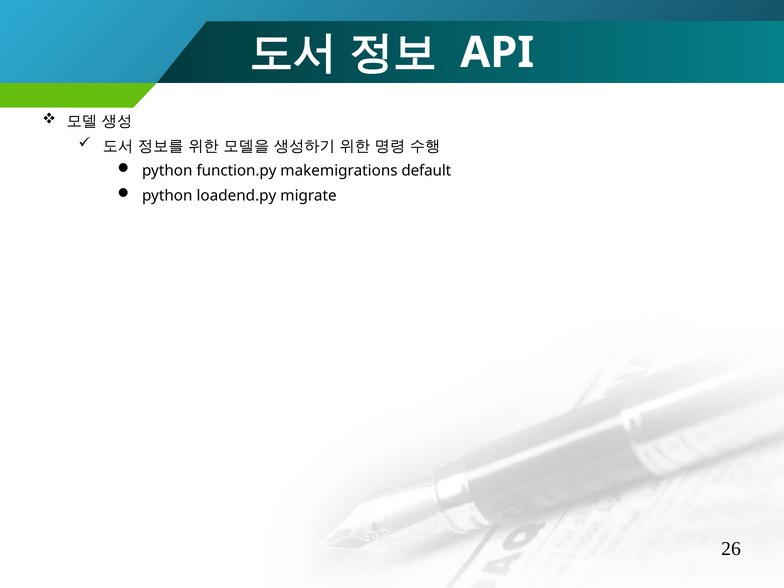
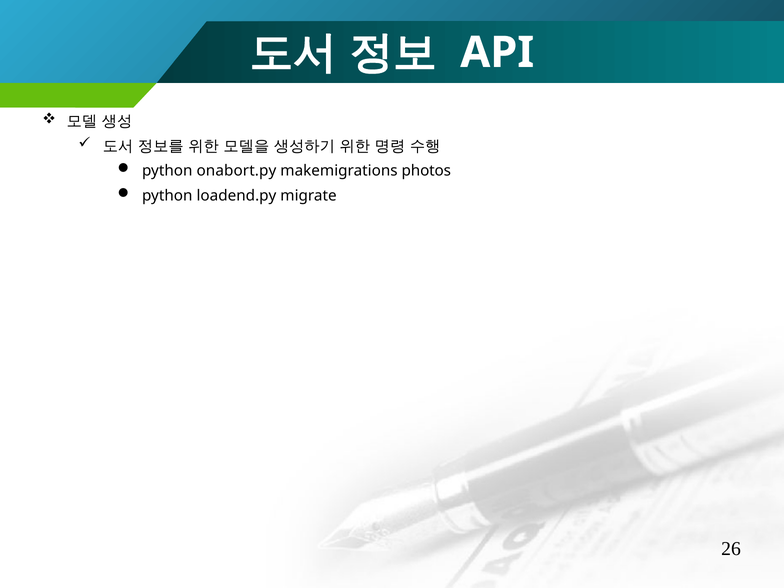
function.py: function.py -> onabort.py (236, 171)
default: default -> photos (426, 171)
